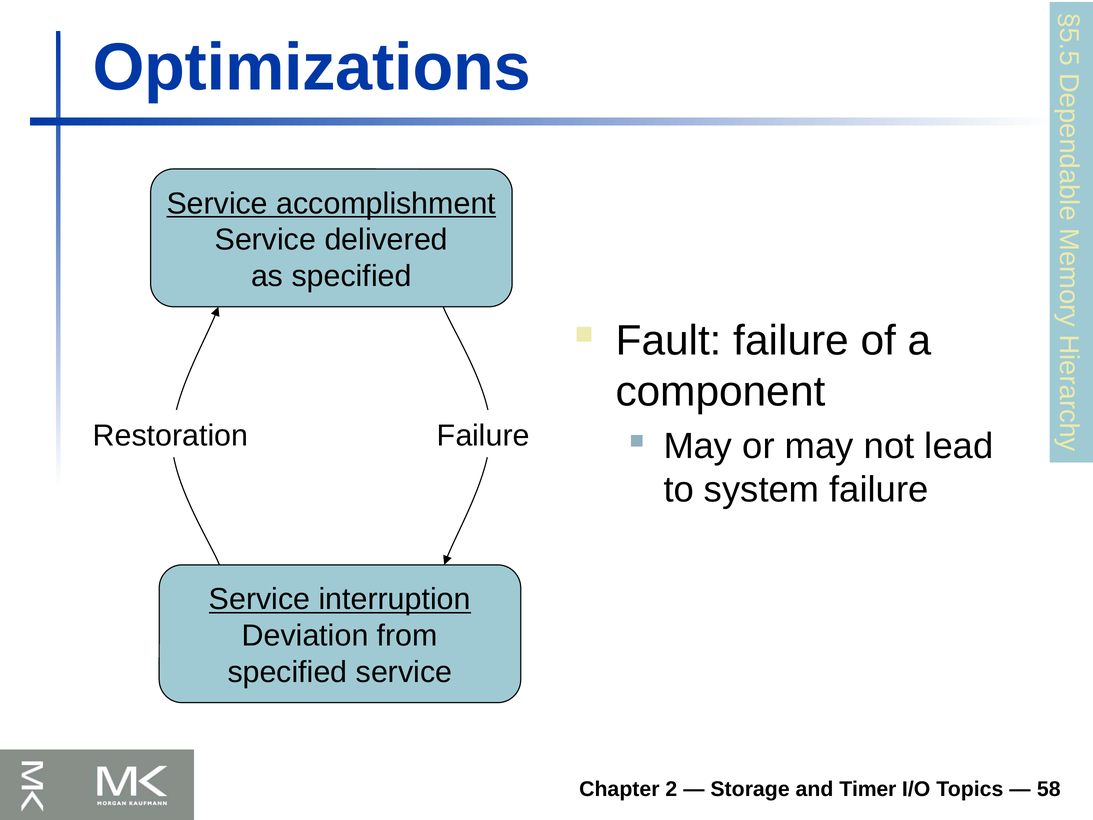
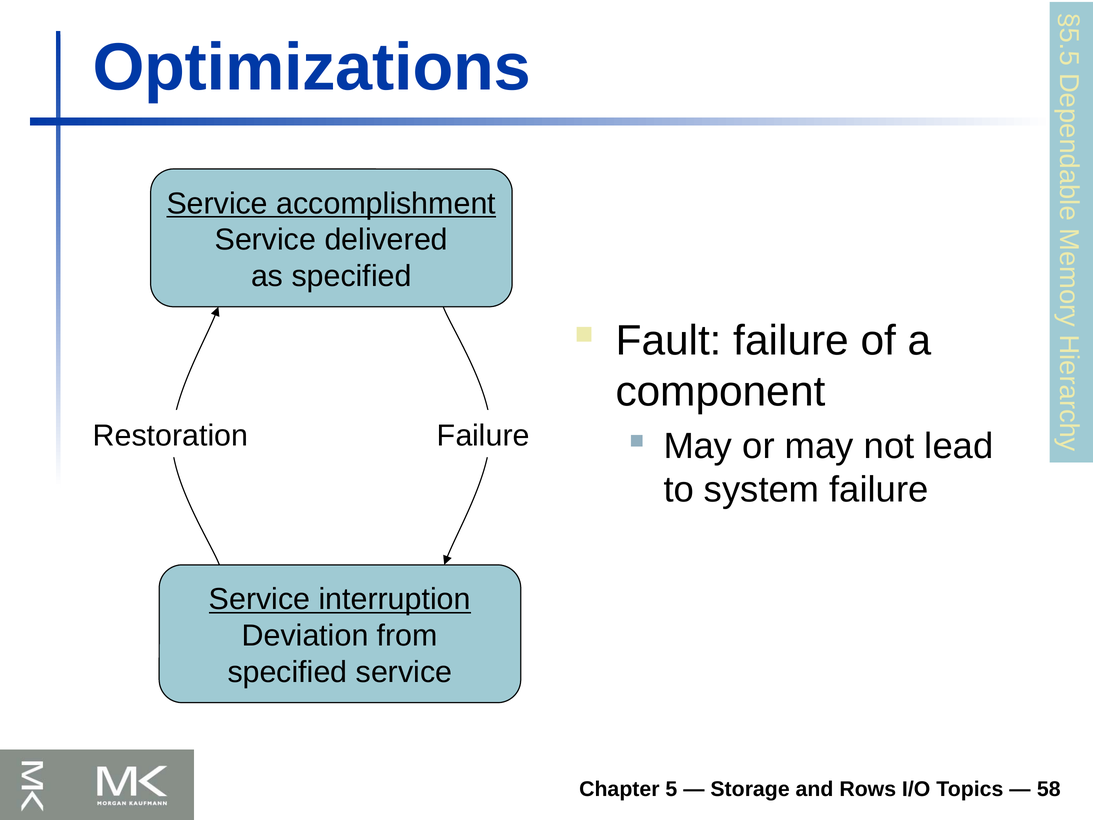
Chapter 2: 2 -> 5 (671, 789)
Timer: Timer -> Rows (868, 789)
